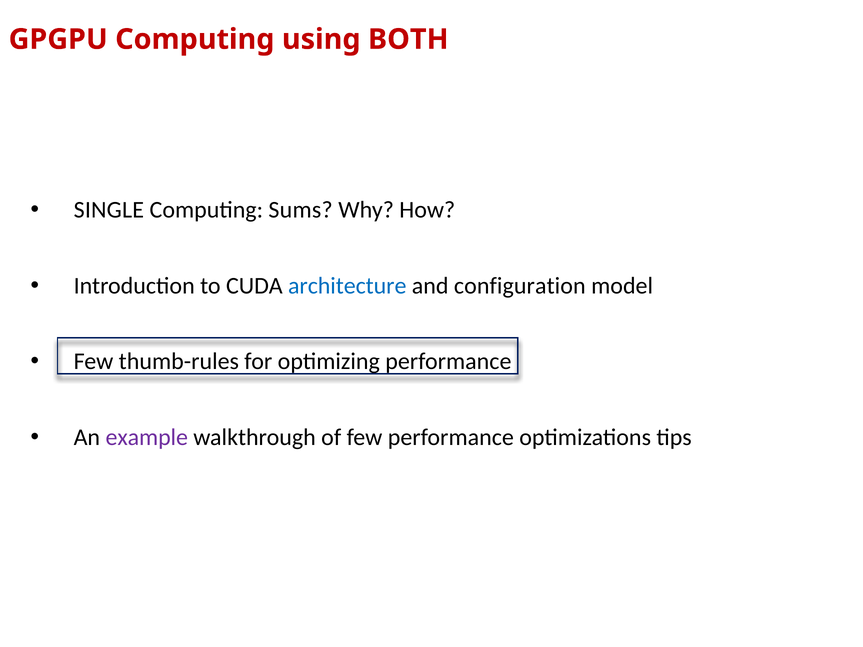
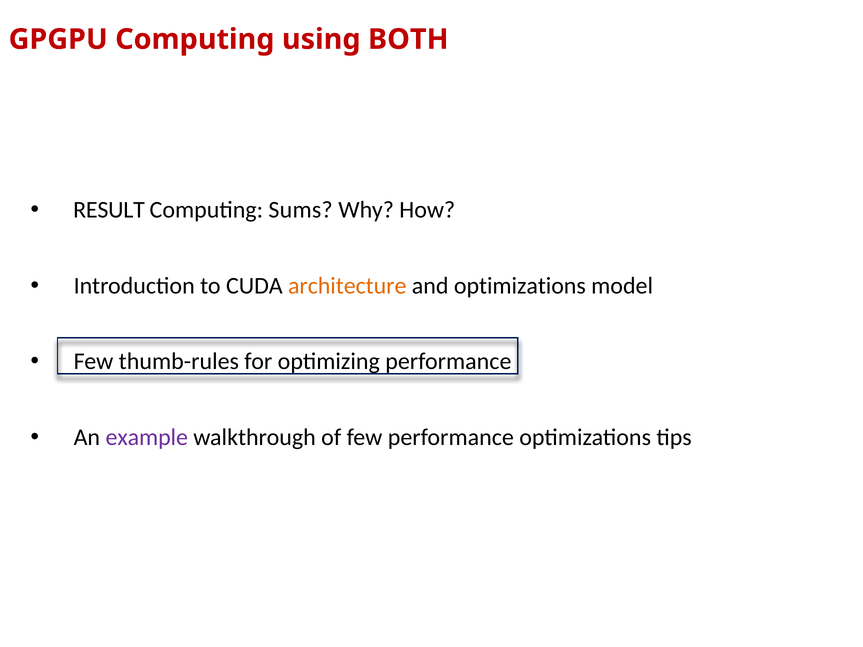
SINGLE: SINGLE -> RESULT (109, 210)
architecture colour: blue -> orange (347, 286)
and configuration: configuration -> optimizations (520, 286)
